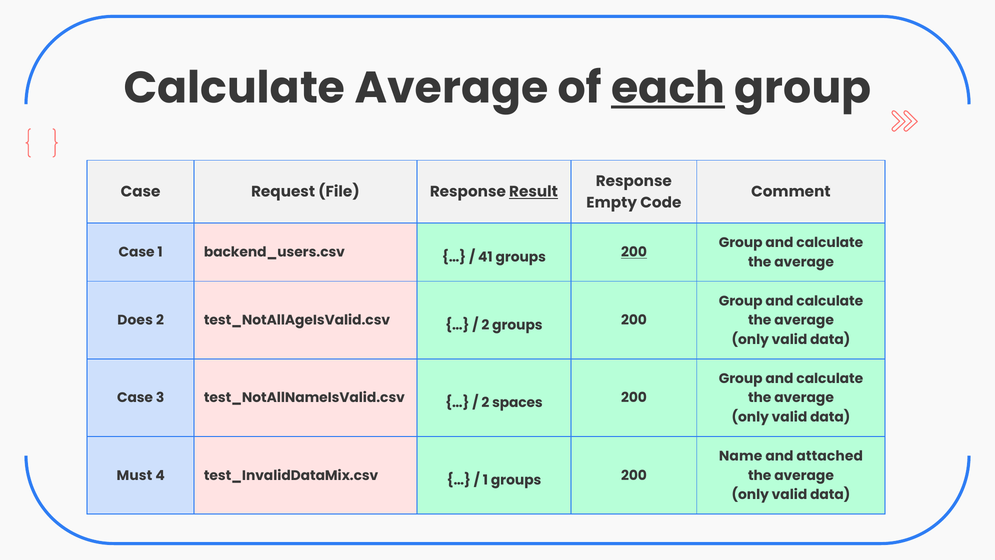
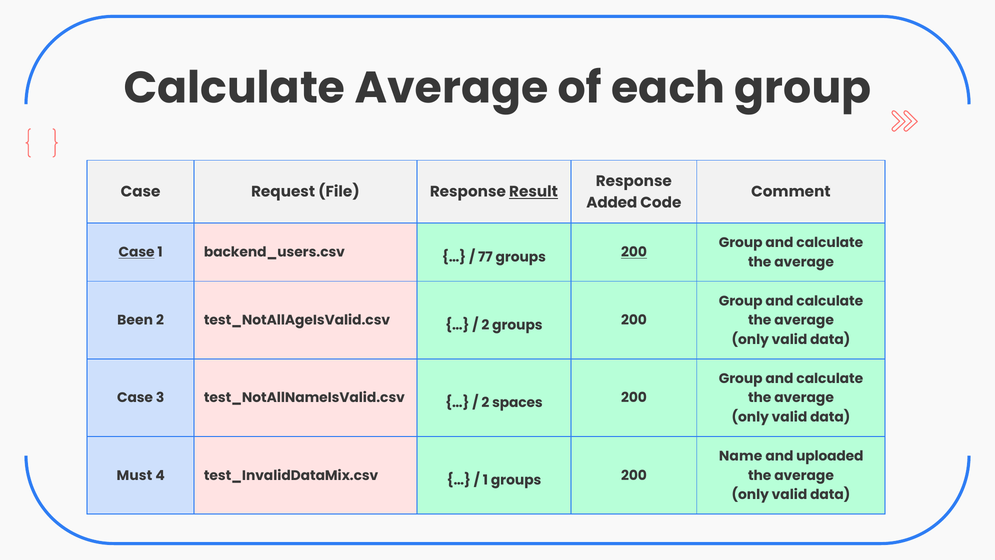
each underline: present -> none (668, 88)
Empty: Empty -> Added (612, 203)
Case underline: none -> present (137, 252)
41: 41 -> 77 (485, 257)
Does: Does -> Been (135, 320)
attached: attached -> uploaded (830, 456)
